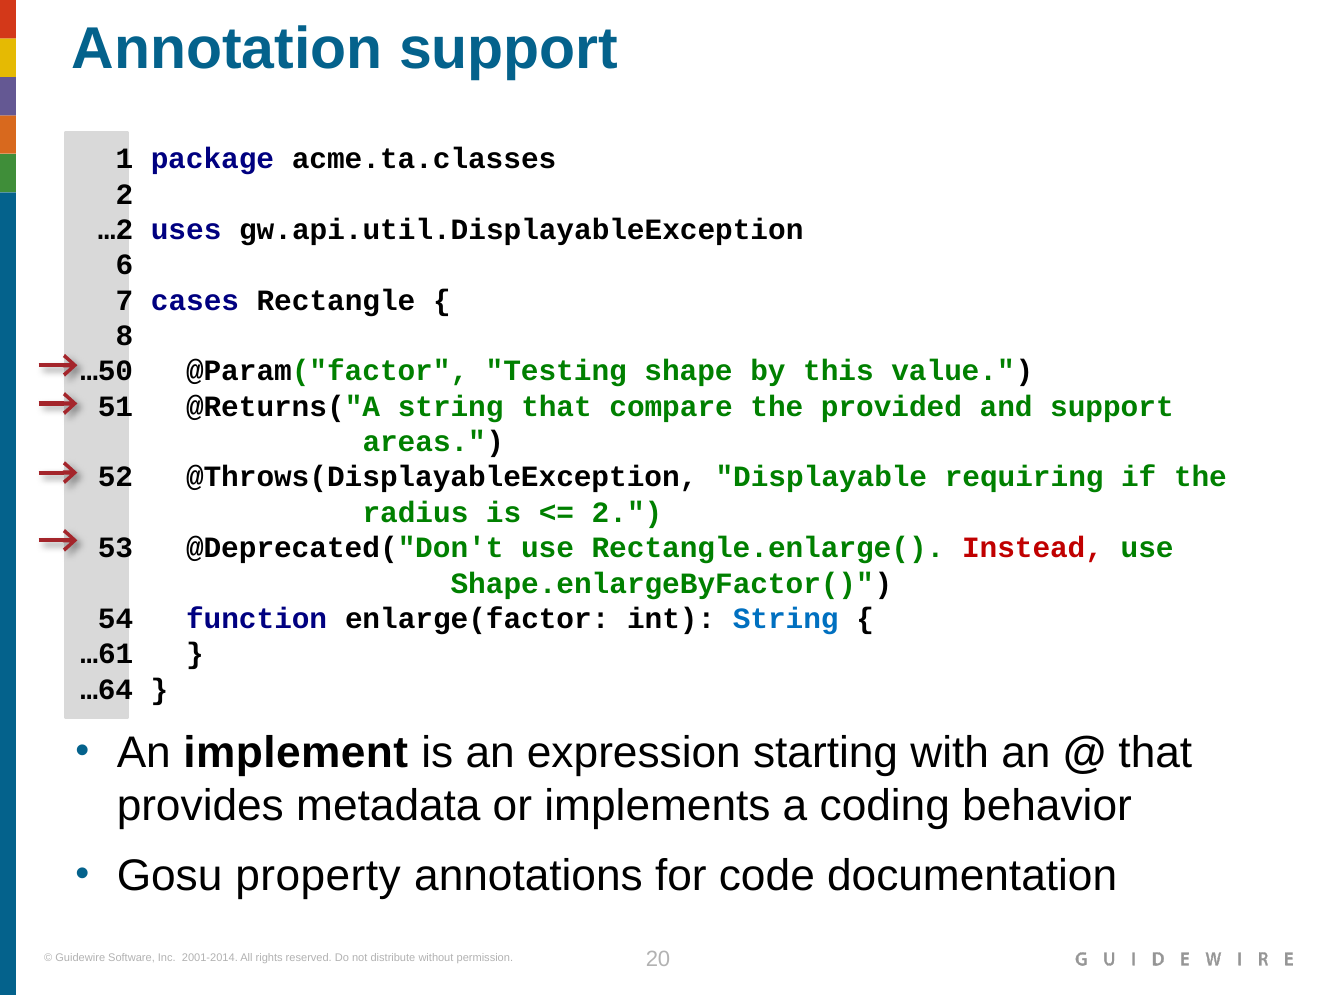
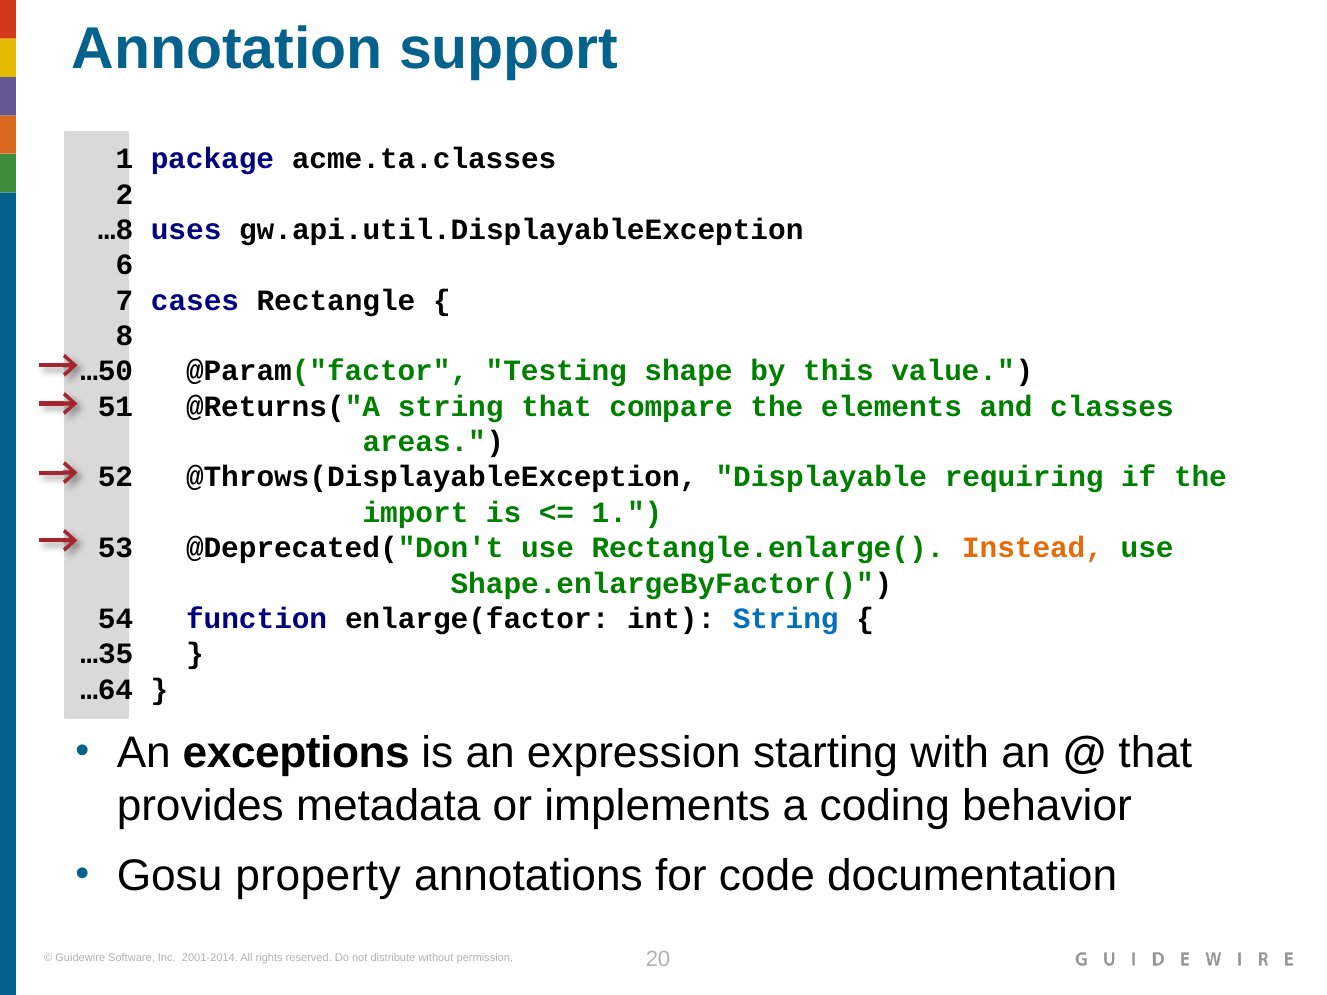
…2: …2 -> …8 (116, 230)
provided: provided -> elements (891, 407)
and support: support -> classes (1112, 407)
radius: radius -> import (416, 513)
2: 2 -> 1 (627, 513)
Instead colour: red -> orange (1033, 548)
…61: …61 -> …35 (107, 654)
implement: implement -> exceptions (296, 753)
